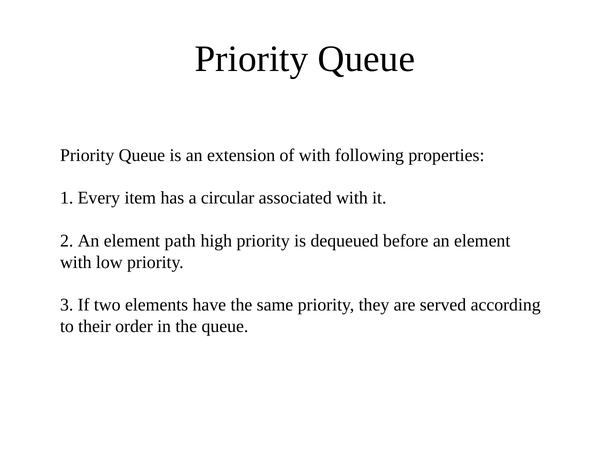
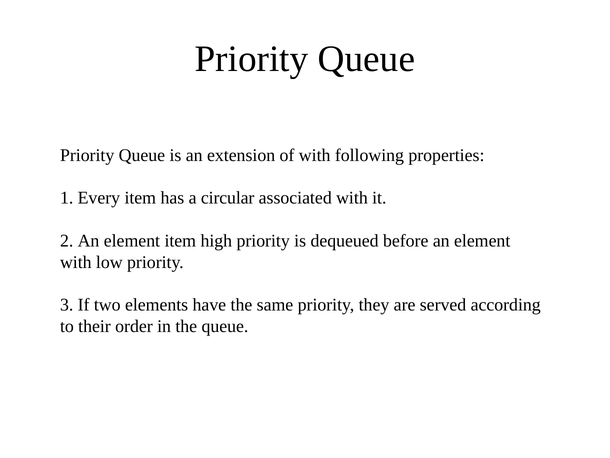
element path: path -> item (180, 241)
